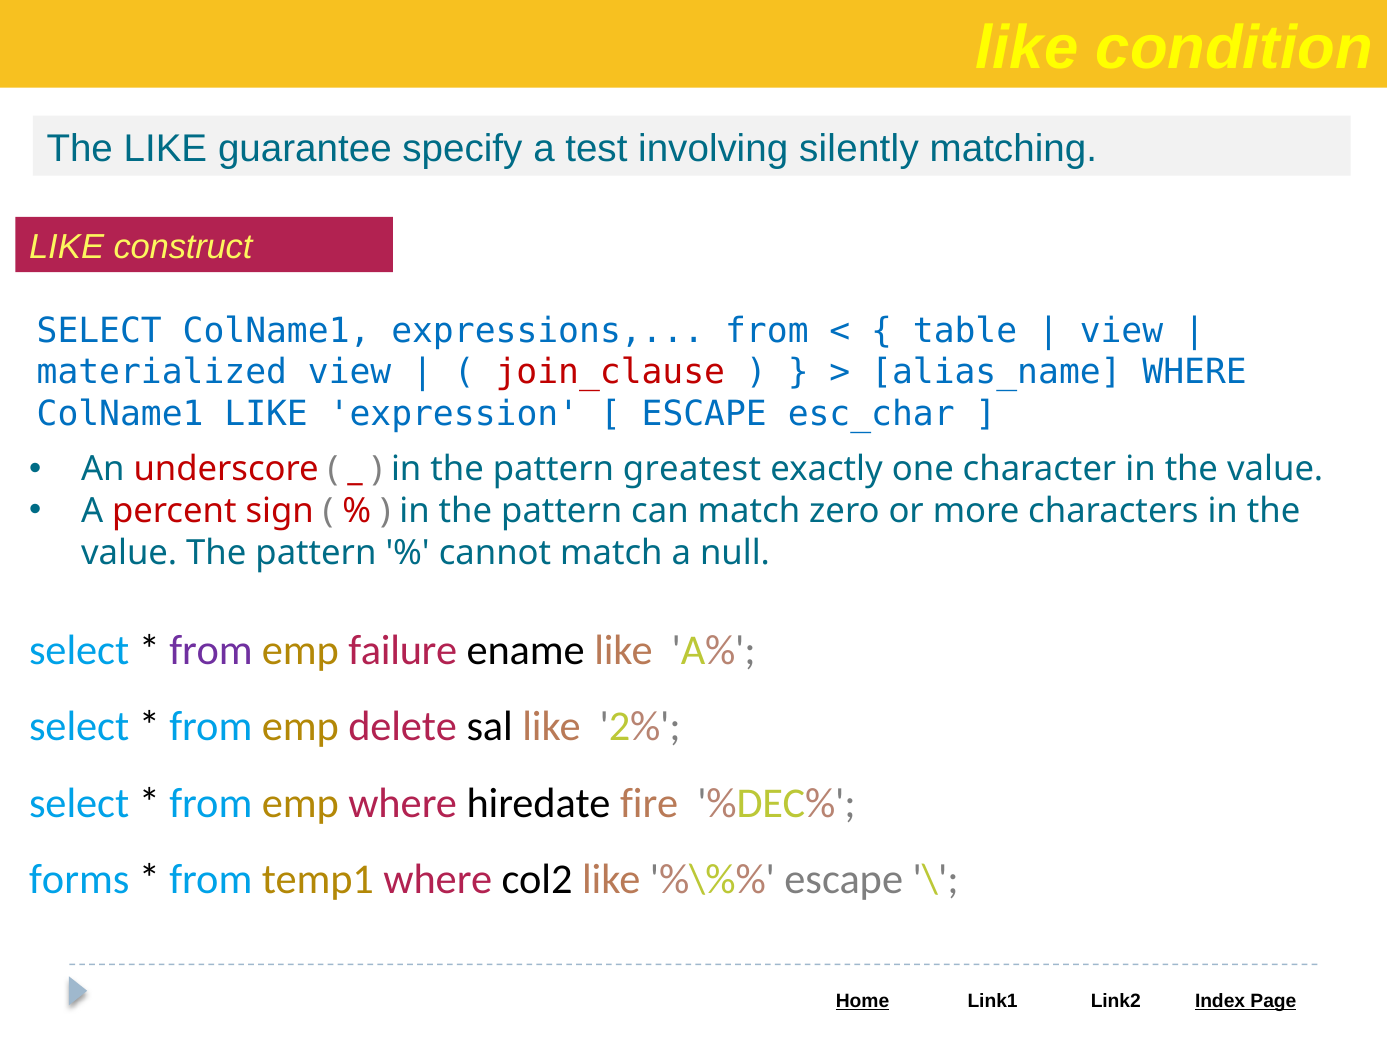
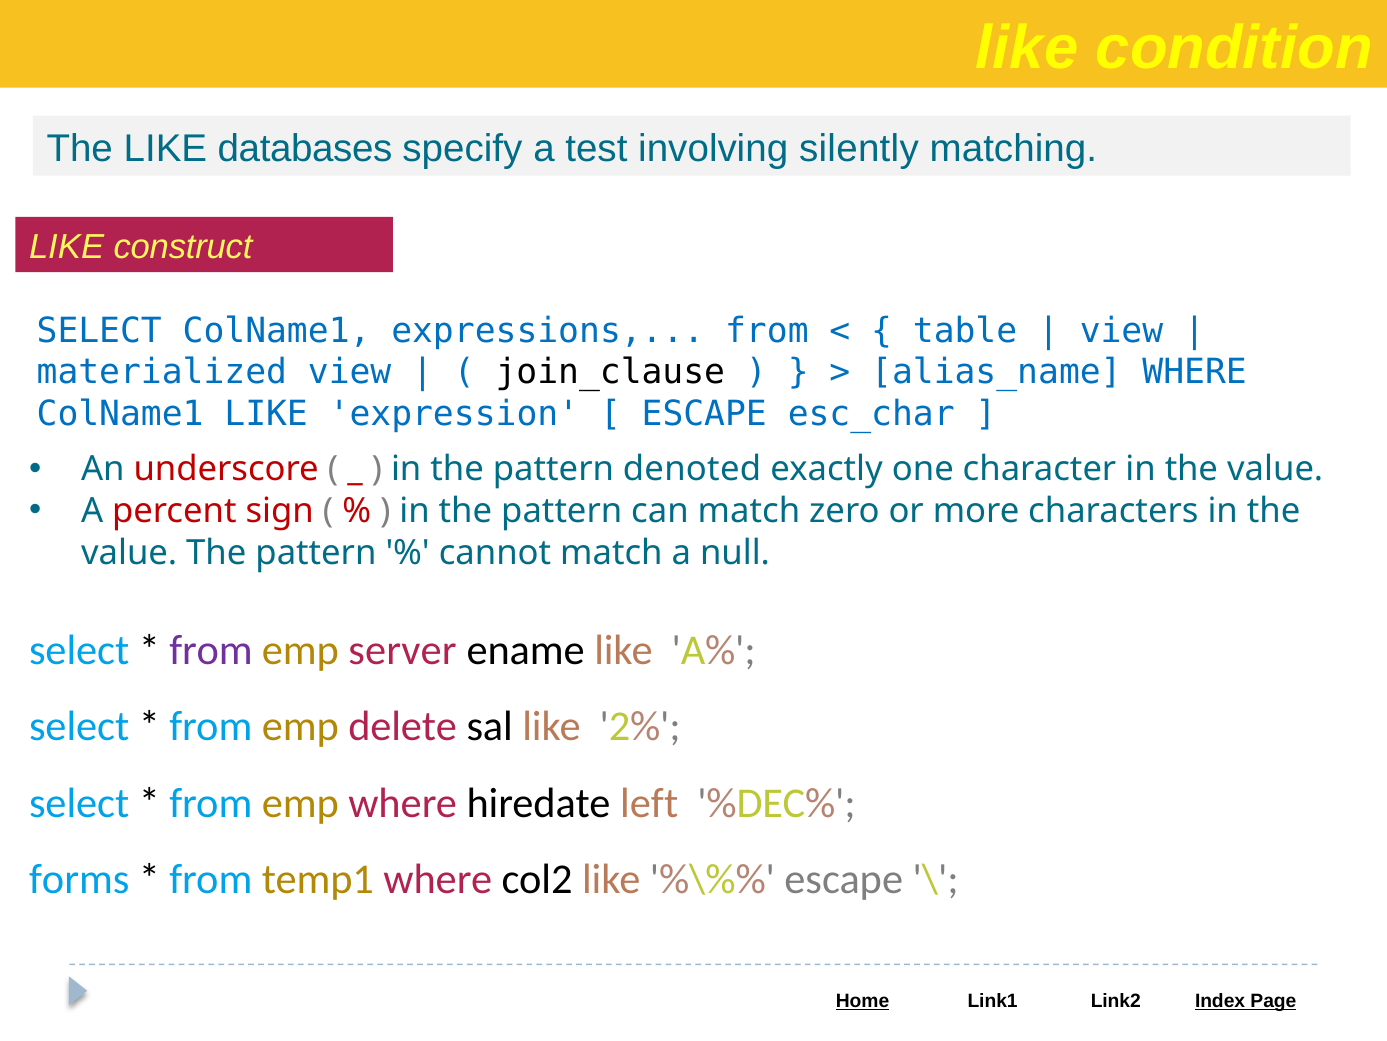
guarantee: guarantee -> databases (305, 148)
join_clause colour: red -> black (610, 372)
greatest: greatest -> denoted (692, 469)
failure: failure -> server (403, 650)
fire: fire -> left (649, 802)
